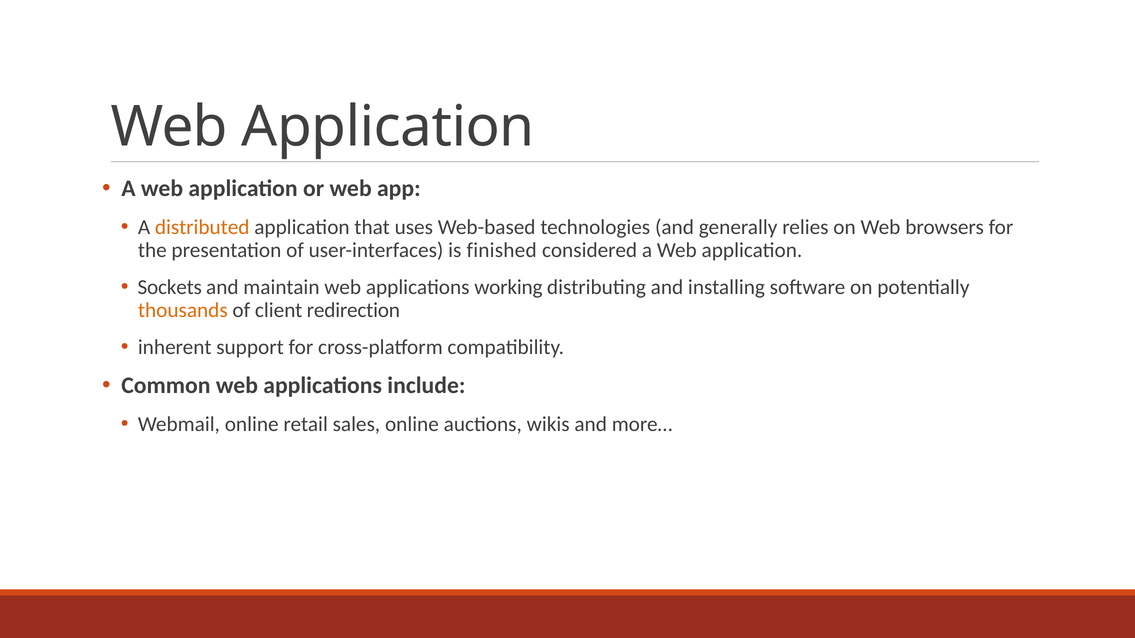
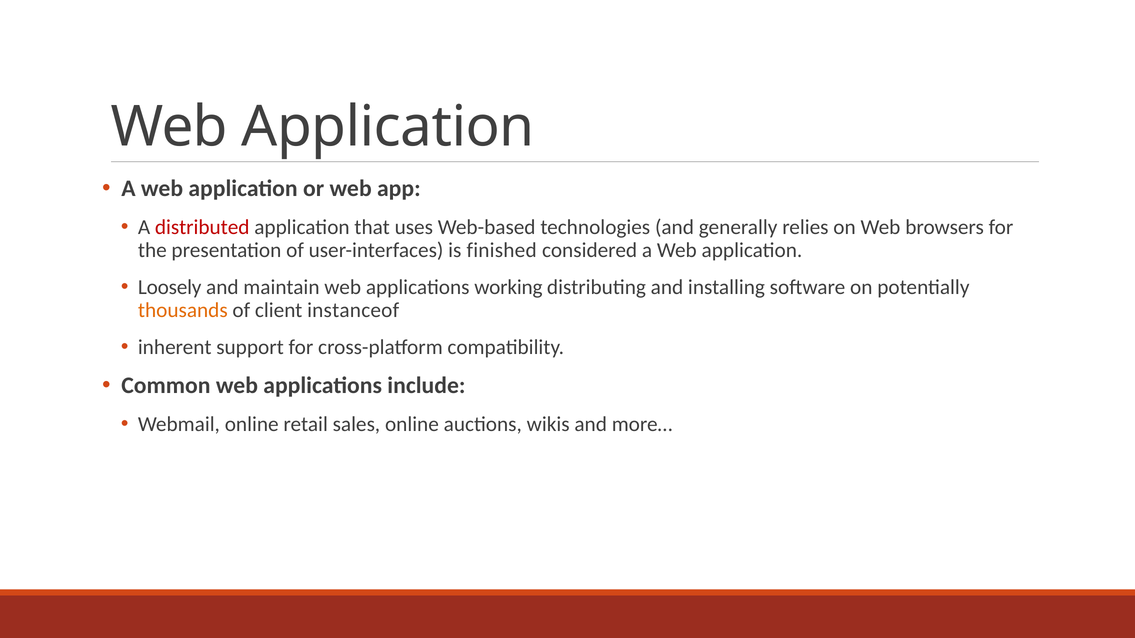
distributed colour: orange -> red (202, 227)
Sockets: Sockets -> Loosely (170, 287)
redirection: redirection -> instanceof (353, 310)
